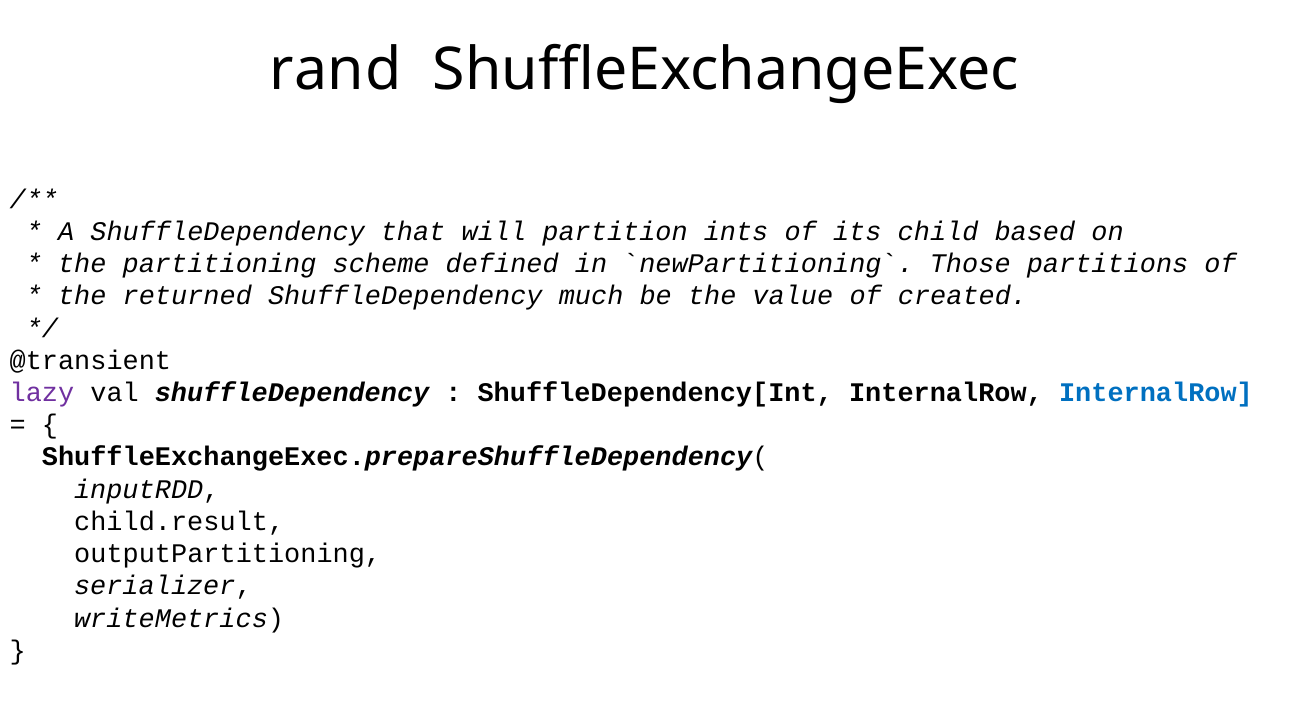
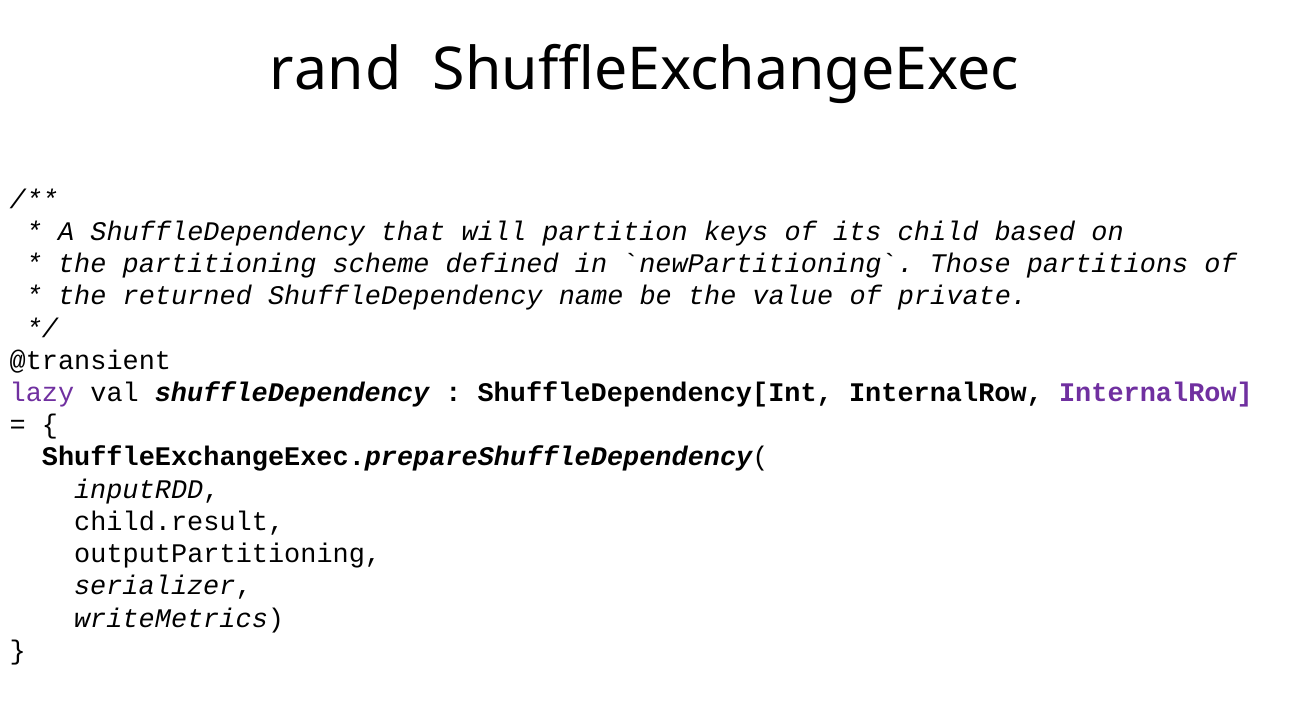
ints: ints -> keys (736, 231)
much: much -> name (591, 296)
created: created -> private (963, 296)
InternalRow colour: blue -> purple (1156, 393)
